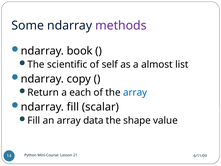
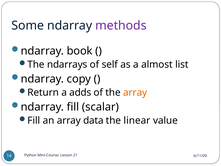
scientific: scientific -> ndarrays (67, 64)
each: each -> adds (80, 92)
array colour: blue -> orange (135, 92)
shape: shape -> linear (137, 120)
